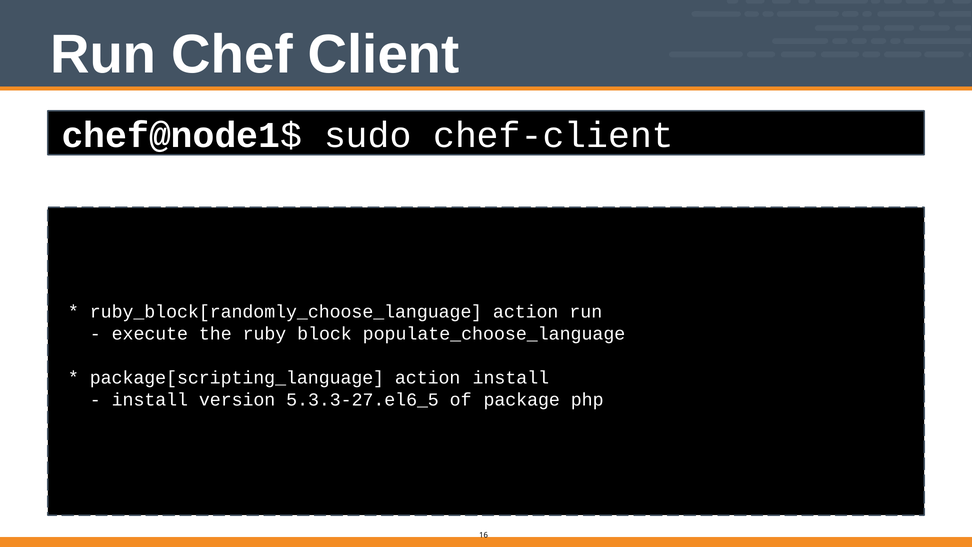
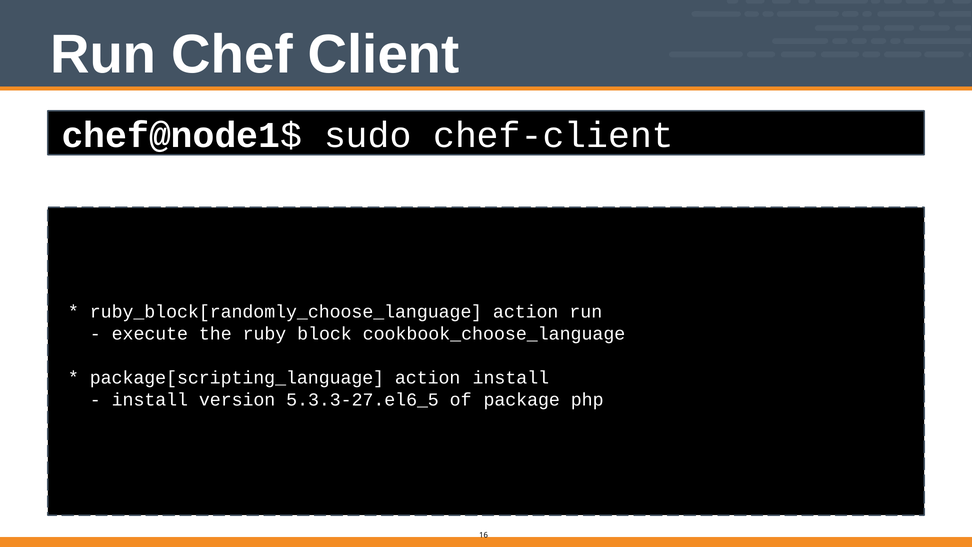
populate_choose_language: populate_choose_language -> cookbook_choose_language (494, 333)
